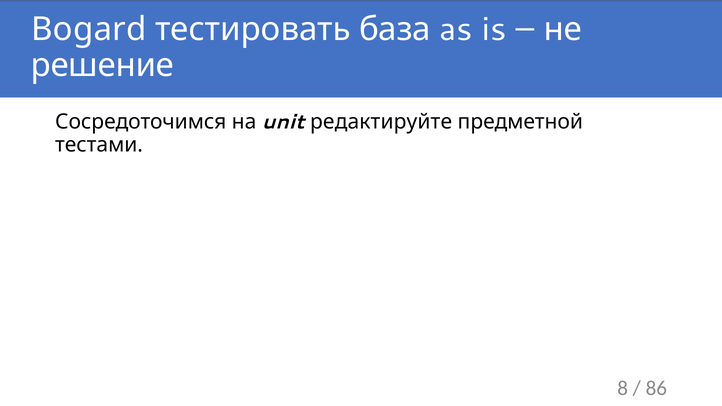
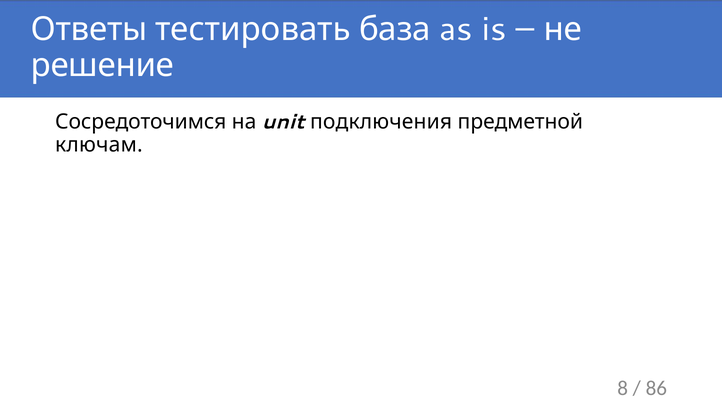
Bogard: Bogard -> Ответы (89, 30)
редактируйте: редактируйте -> подключения (381, 122)
тестами: тестами -> ключам (99, 145)
